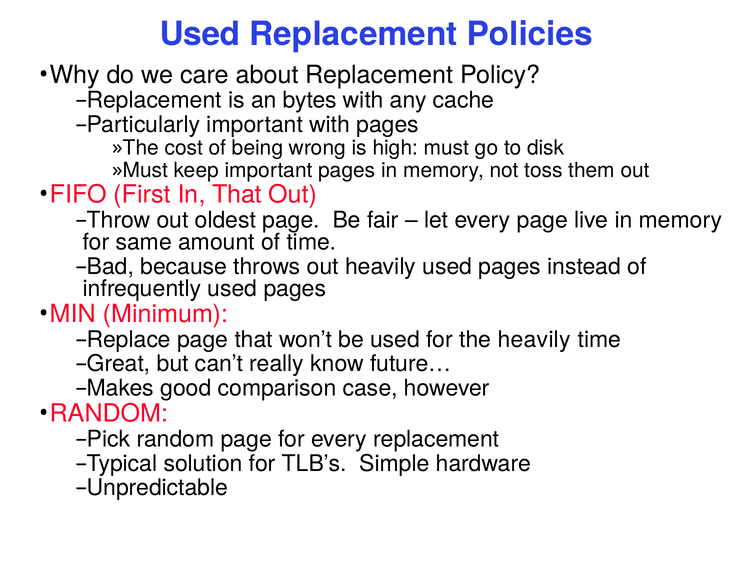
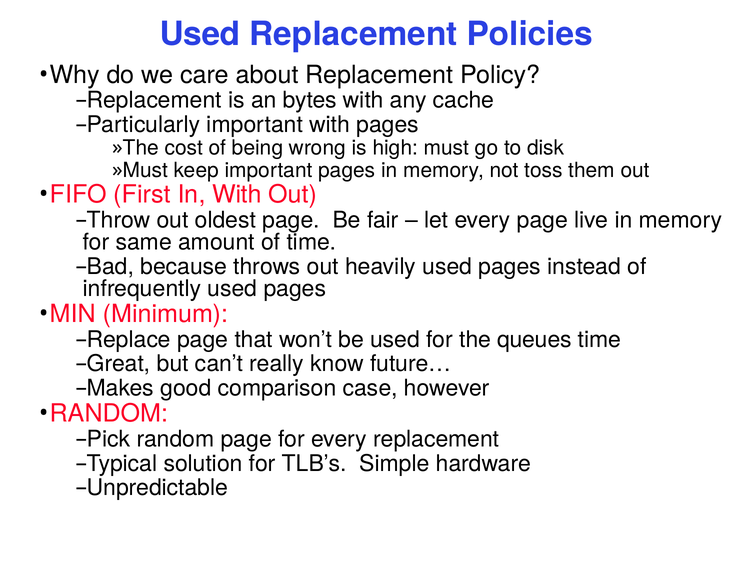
In That: That -> With (237, 195)
the heavily: heavily -> queues (534, 340)
